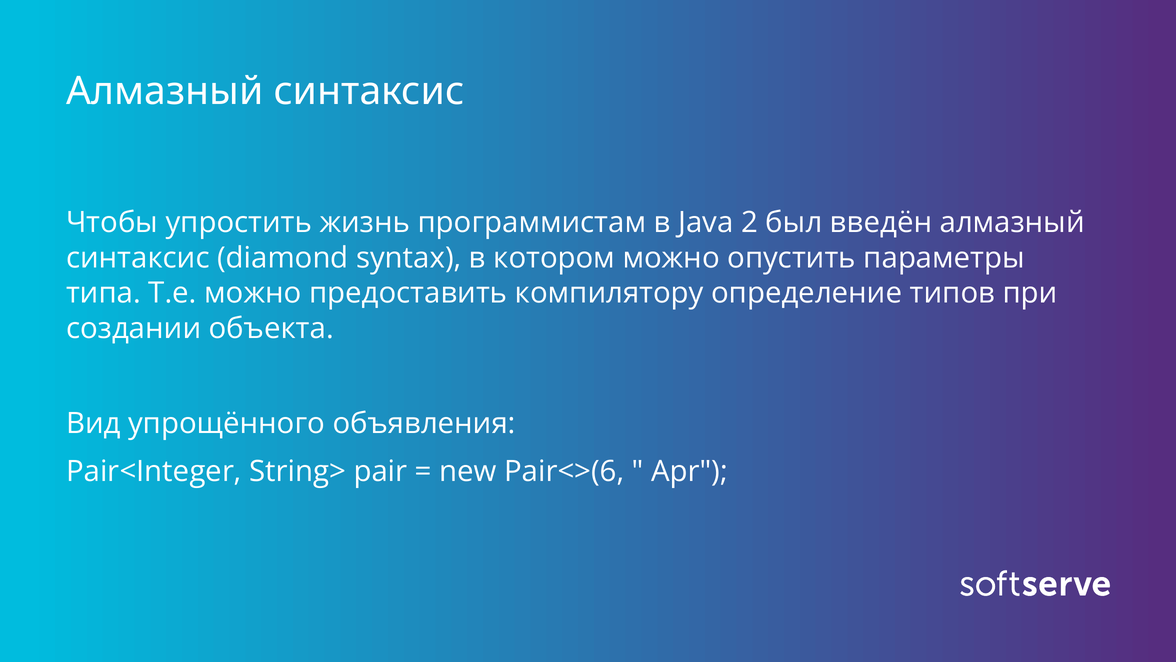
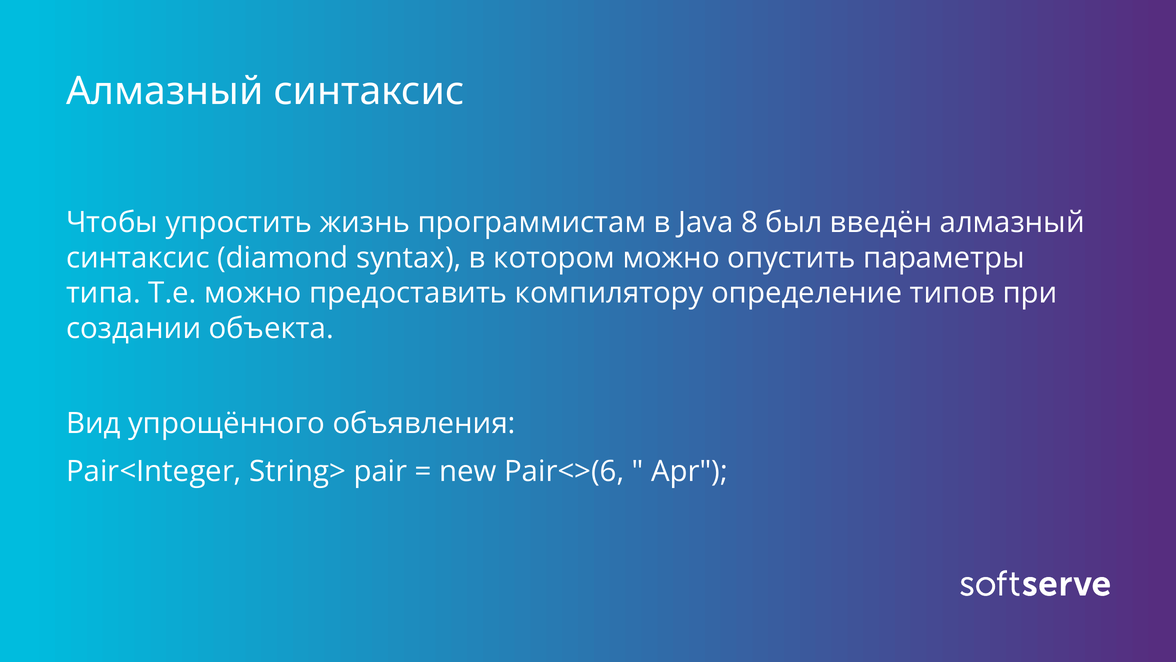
2: 2 -> 8 (749, 222)
